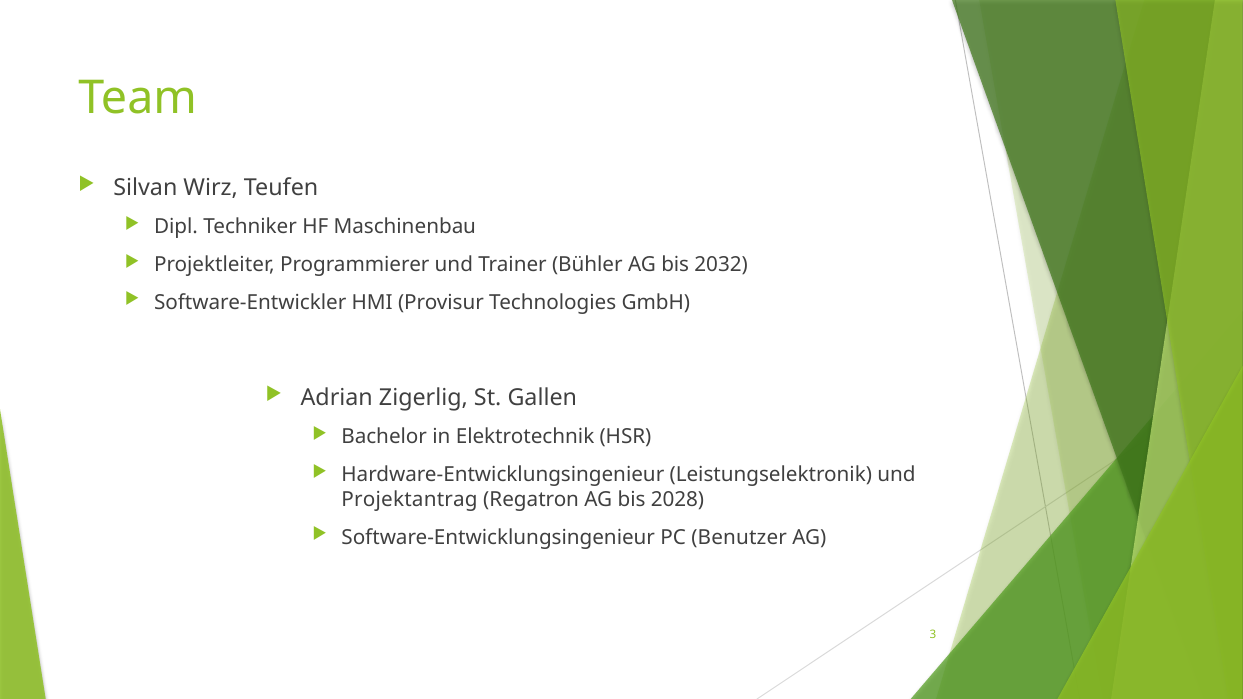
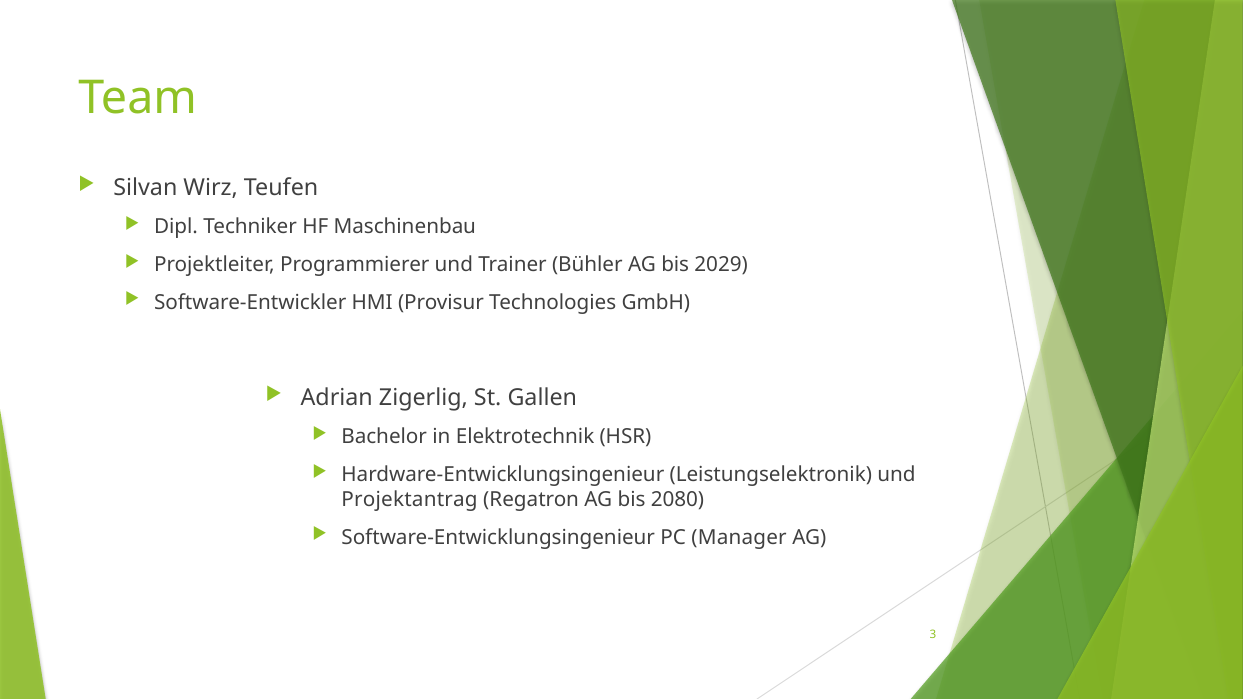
2032: 2032 -> 2029 (721, 265)
2028: 2028 -> 2080 (677, 500)
Benutzer: Benutzer -> Manager (739, 537)
